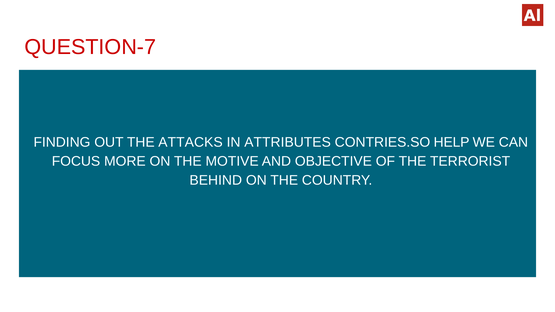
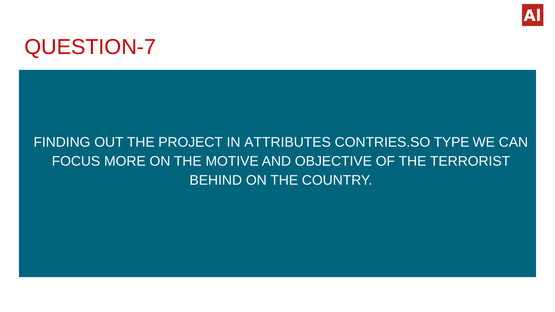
ATTACKS: ATTACKS -> PROJECT (191, 142)
HELP: HELP -> TYPE (452, 142)
